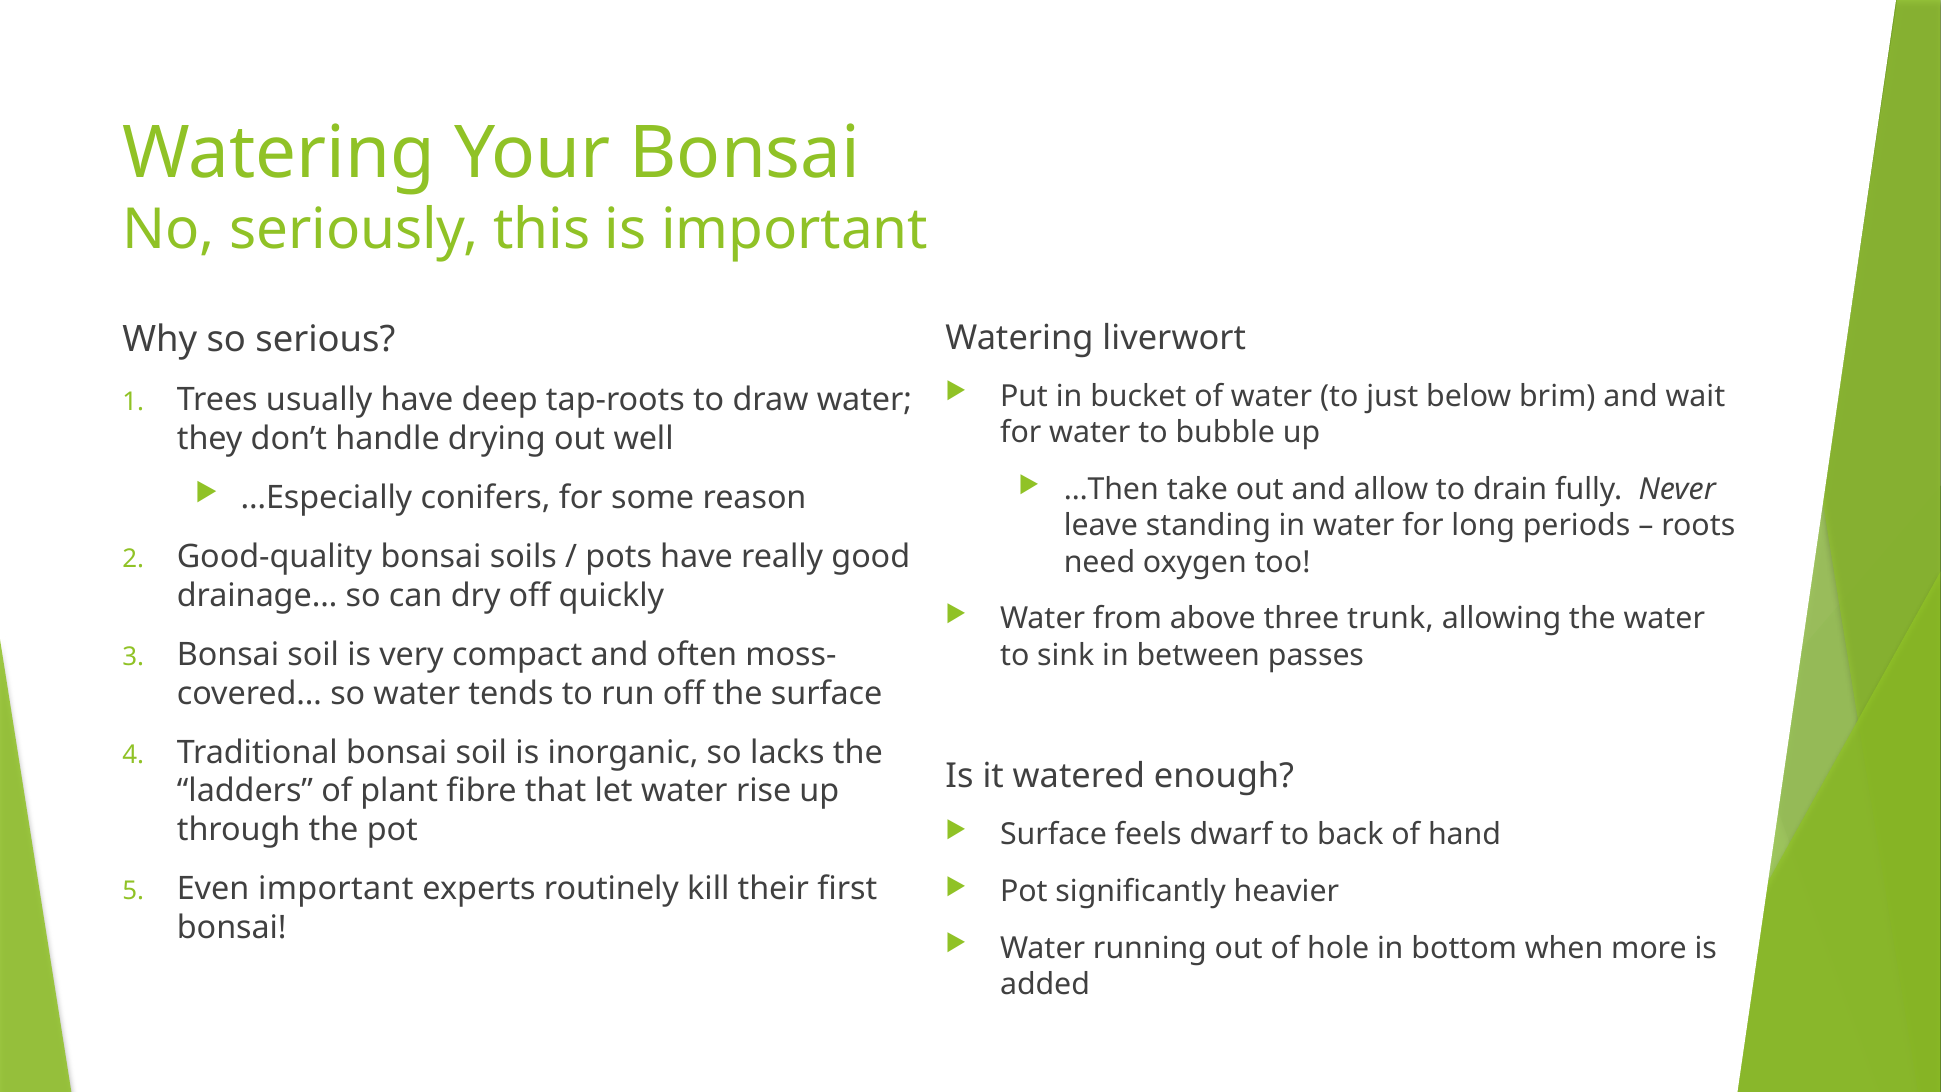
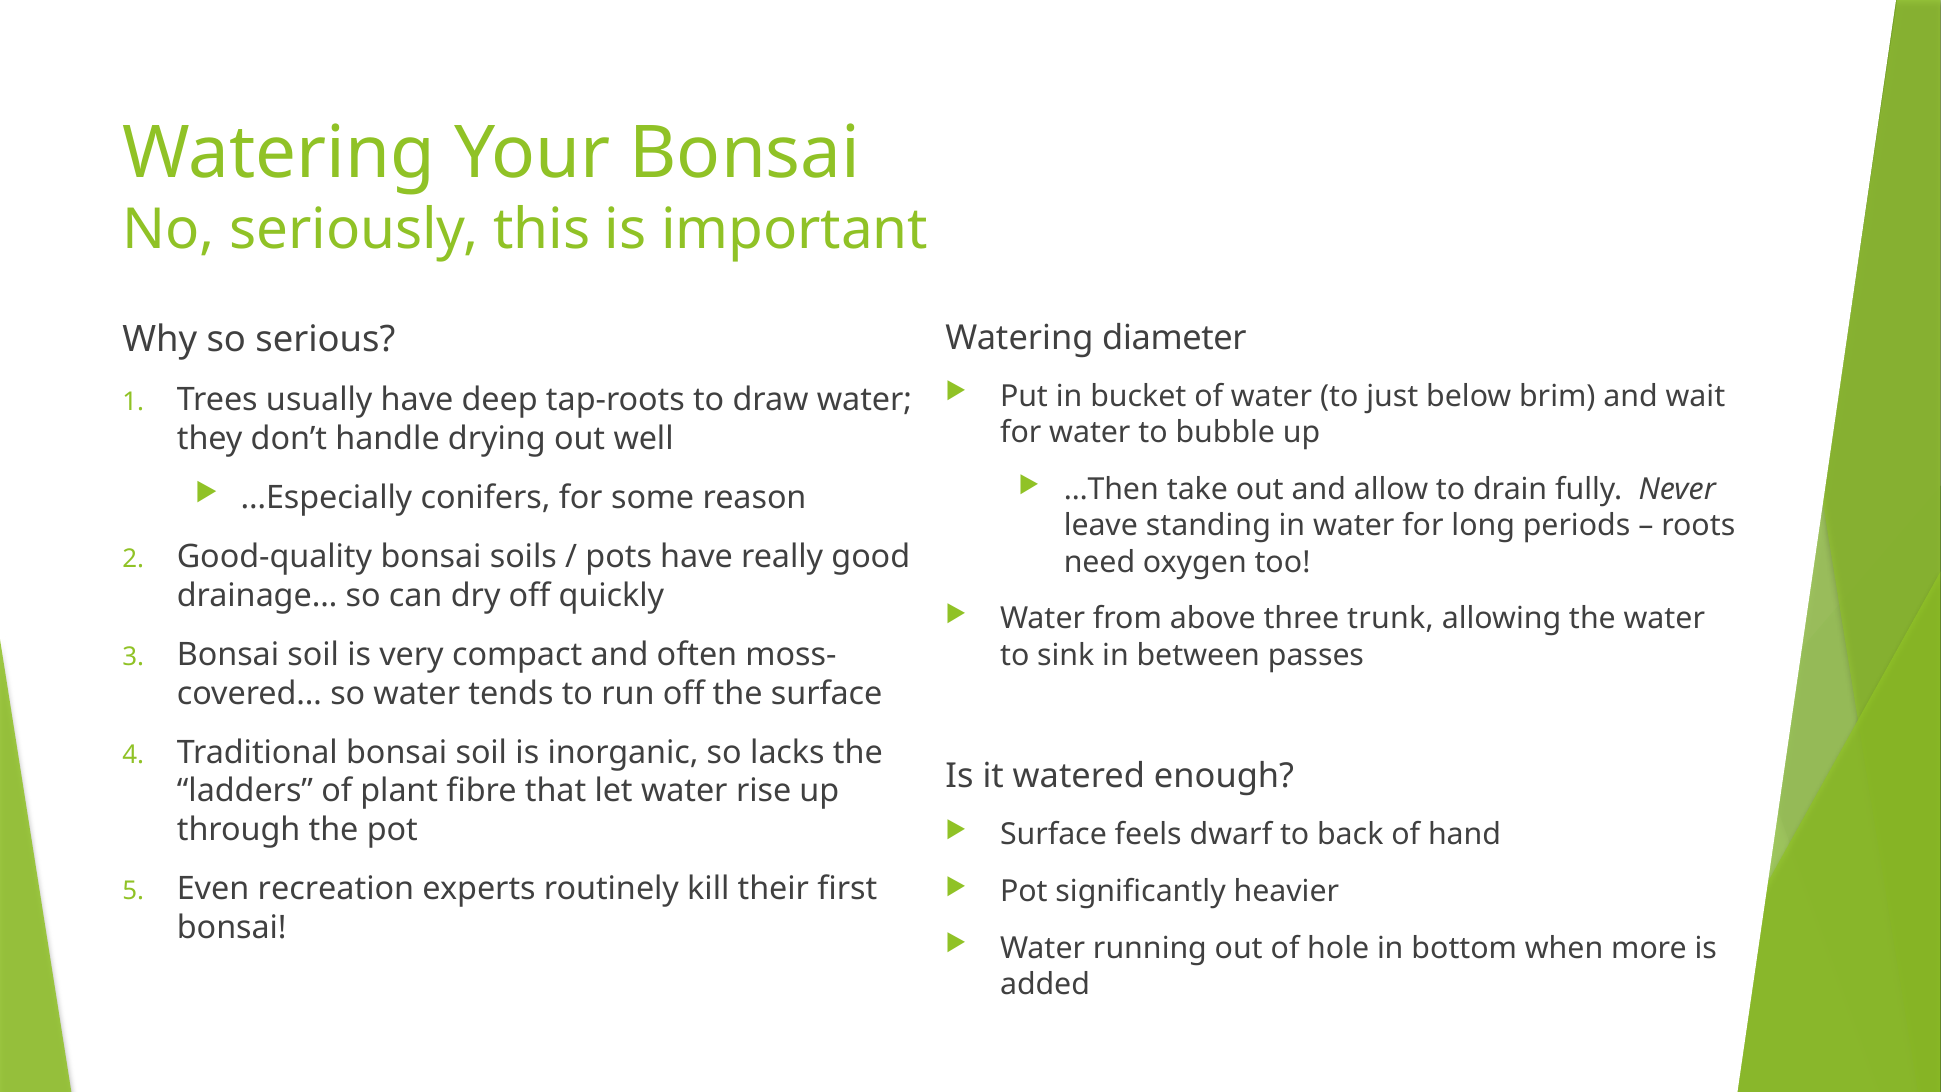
liverwort: liverwort -> diameter (1174, 338)
Even important: important -> recreation (336, 889)
